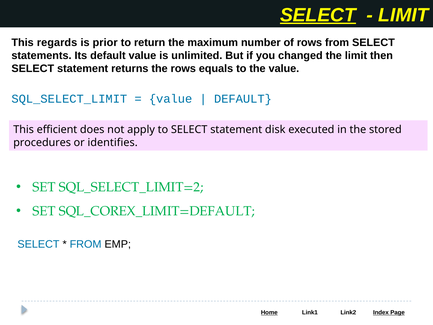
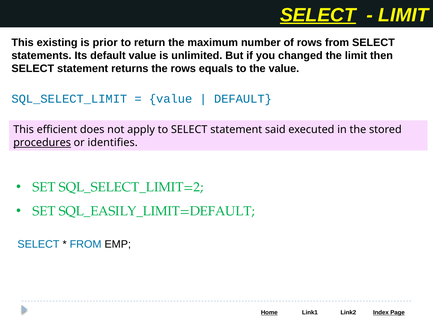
regards: regards -> existing (57, 43)
disk: disk -> said (275, 130)
procedures underline: none -> present (42, 143)
SQL_COREX_LIMIT=DEFAULT: SQL_COREX_LIMIT=DEFAULT -> SQL_EASILY_LIMIT=DEFAULT (157, 211)
